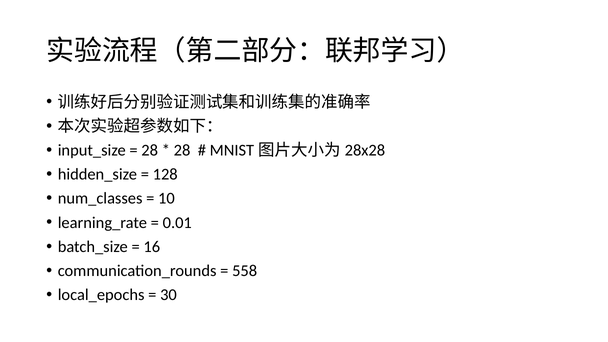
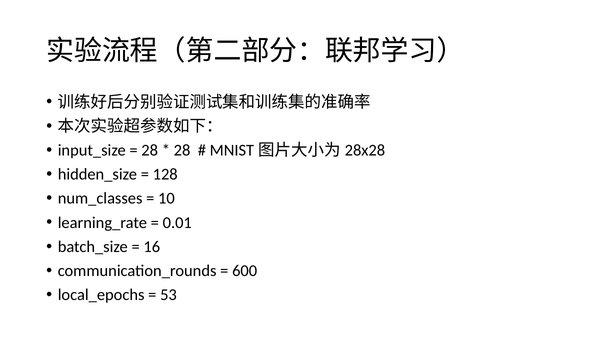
558: 558 -> 600 (245, 271)
30: 30 -> 53 (168, 295)
